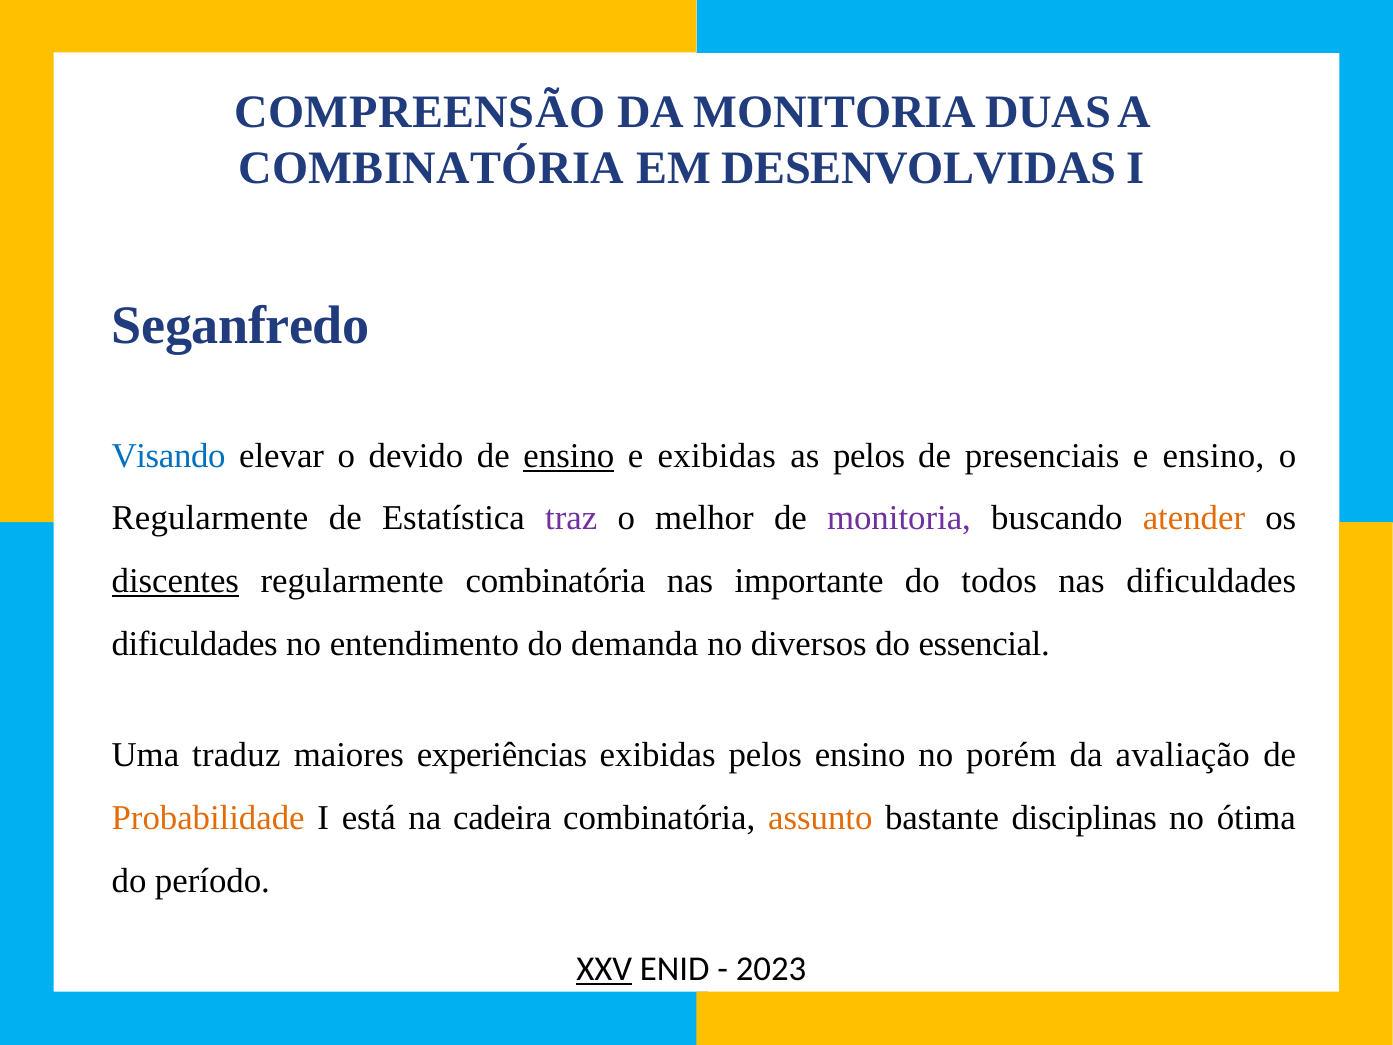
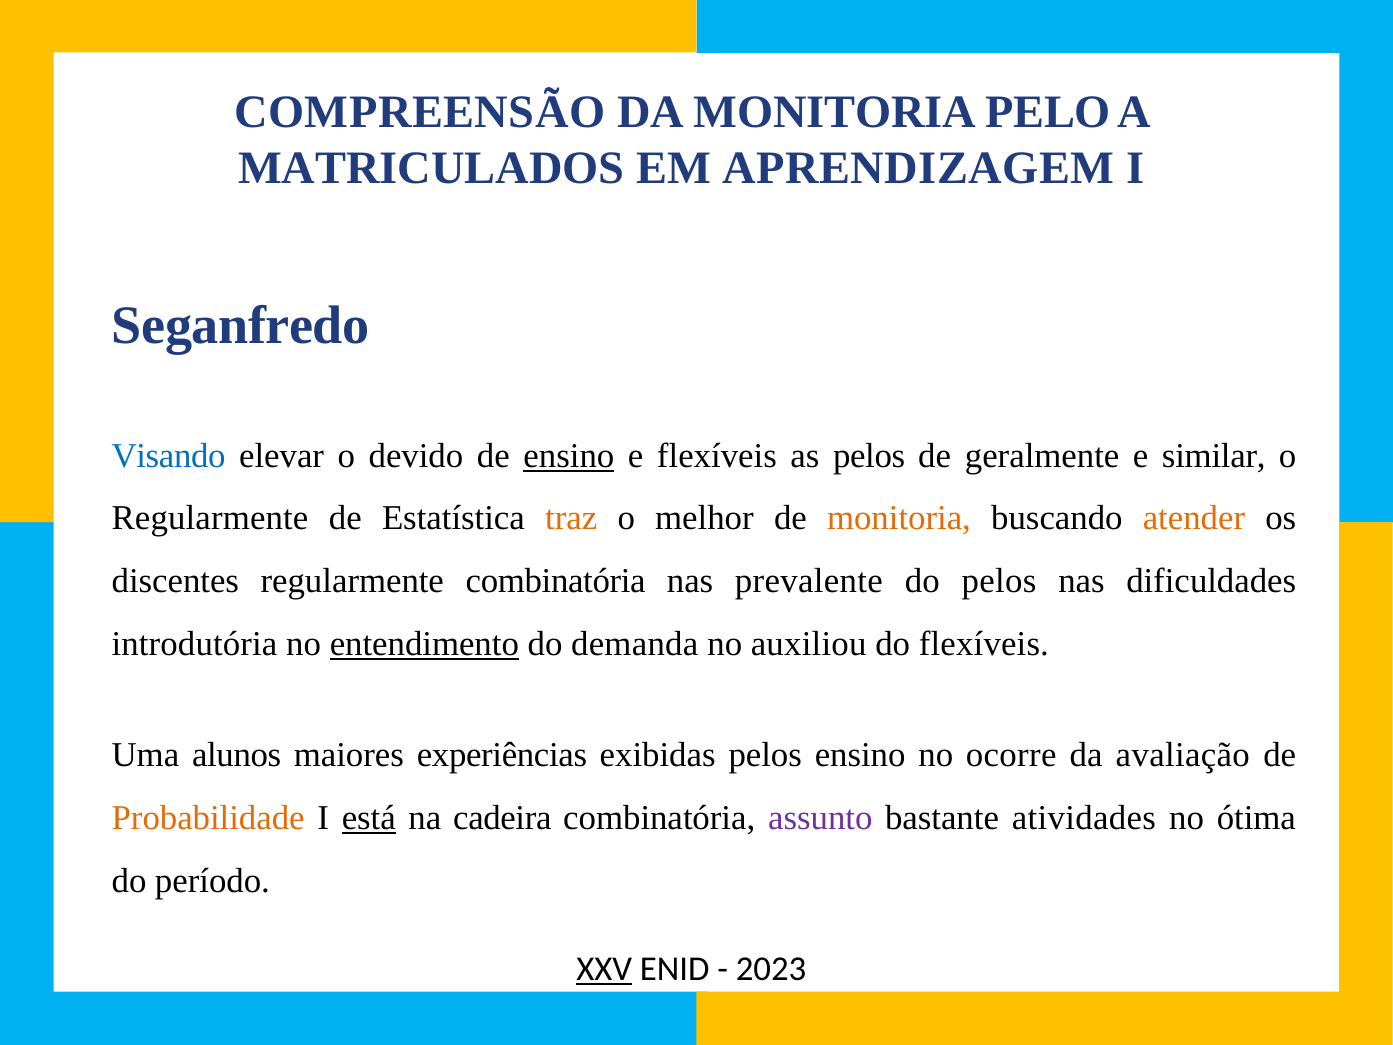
DUAS: DUAS -> PELO (1048, 112)
COMBINATÓRIA: COMBINATÓRIA -> MATRICULADOS (431, 168)
DESENVOLVIDAS: DESENVOLVIDAS -> APRENDIZAGEM (919, 168)
e exibidas: exibidas -> flexíveis (717, 456)
presenciais: presenciais -> geralmente (1042, 456)
e ensino: ensino -> similar (1214, 456)
traz colour: purple -> orange (571, 518)
monitoria colour: purple -> orange (899, 518)
discentes underline: present -> none (175, 581)
importante: importante -> prevalente (809, 581)
do todos: todos -> pelos (999, 581)
dificuldades: dificuldades -> introdutória (194, 644)
entendimento underline: none -> present (424, 644)
diversos: diversos -> auxiliou (809, 644)
do essencial: essencial -> flexíveis (984, 644)
traduz: traduz -> alunos (237, 755)
porém: porém -> ocorre (1011, 755)
está underline: none -> present (369, 818)
assunto colour: orange -> purple (820, 818)
disciplinas: disciplinas -> atividades (1084, 818)
